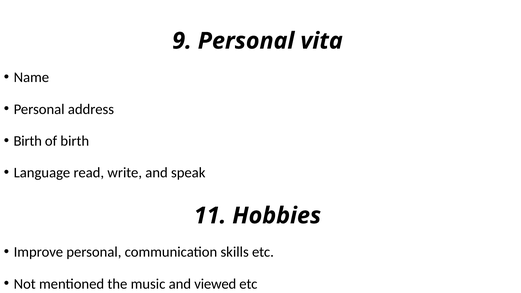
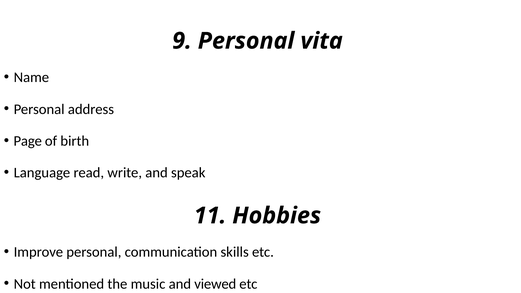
Birth: Birth -> Page (28, 141)
